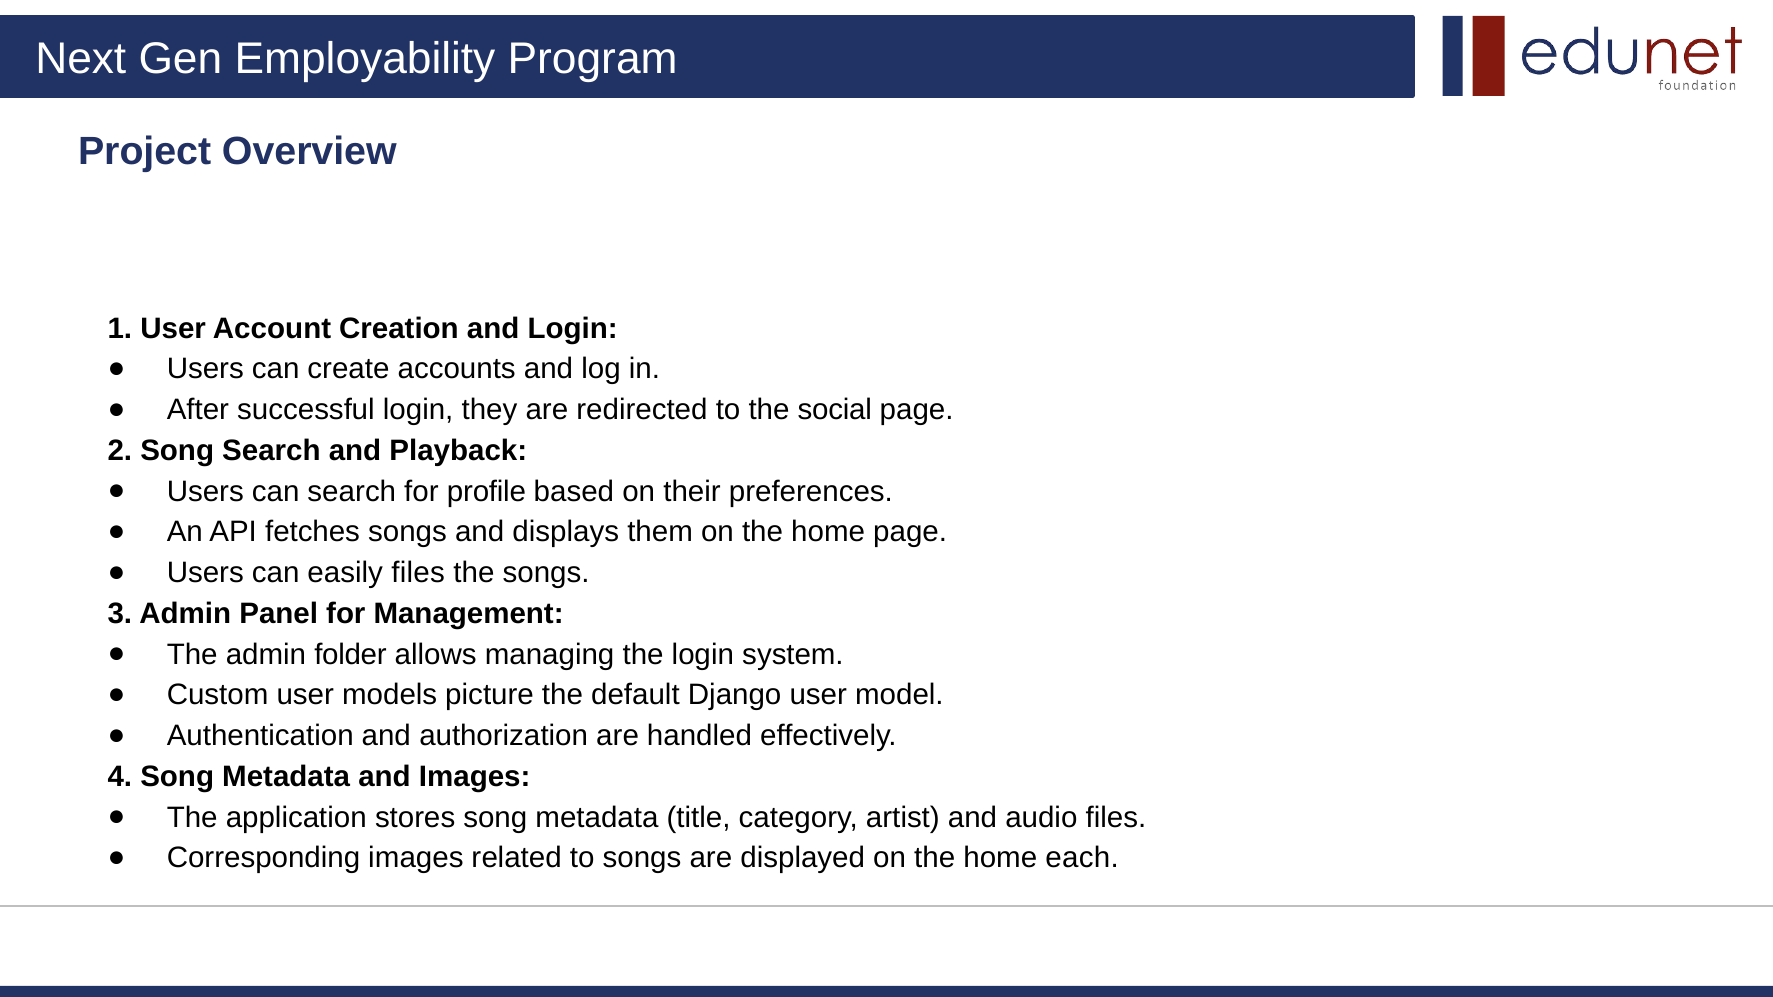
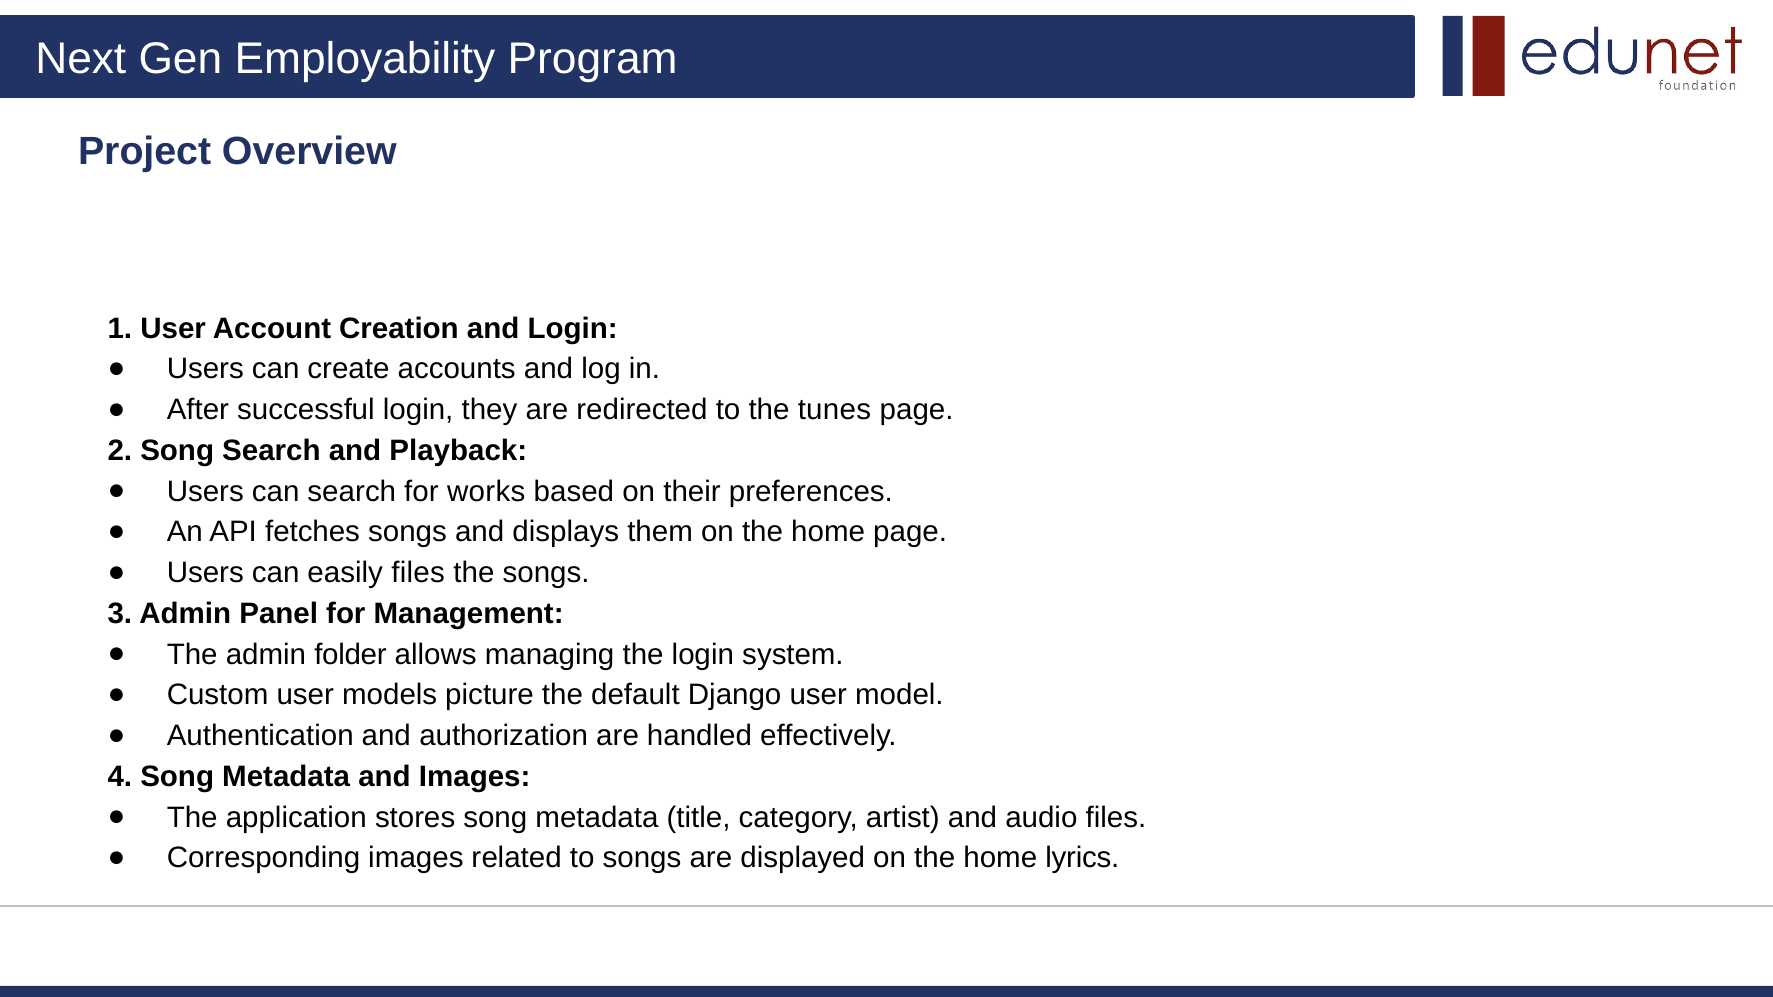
social: social -> tunes (834, 410)
profile: profile -> works (486, 492)
each: each -> lyrics (1082, 858)
